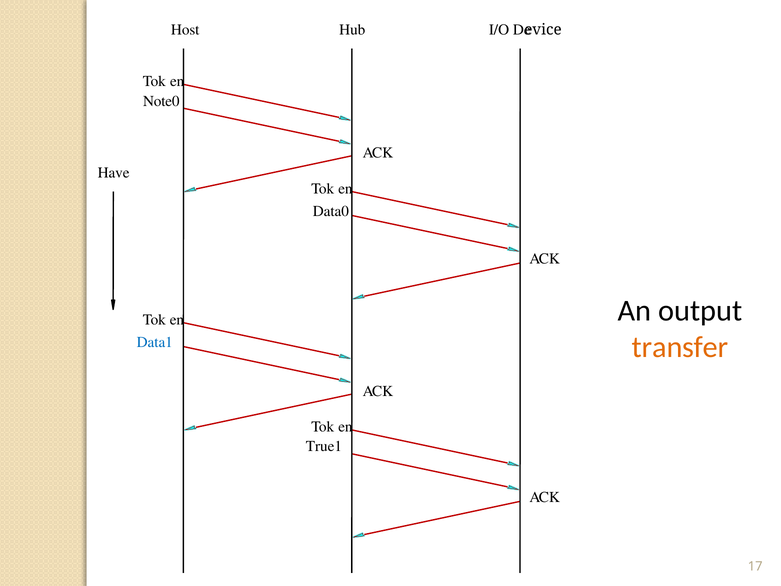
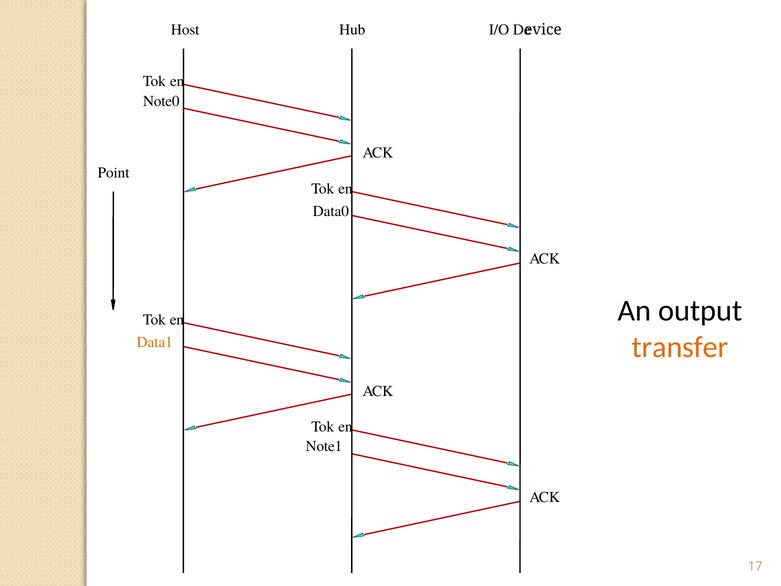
Have: Have -> Point (114, 173)
Data1 colour: blue -> orange (155, 342)
True1: True1 -> Note1 (324, 446)
